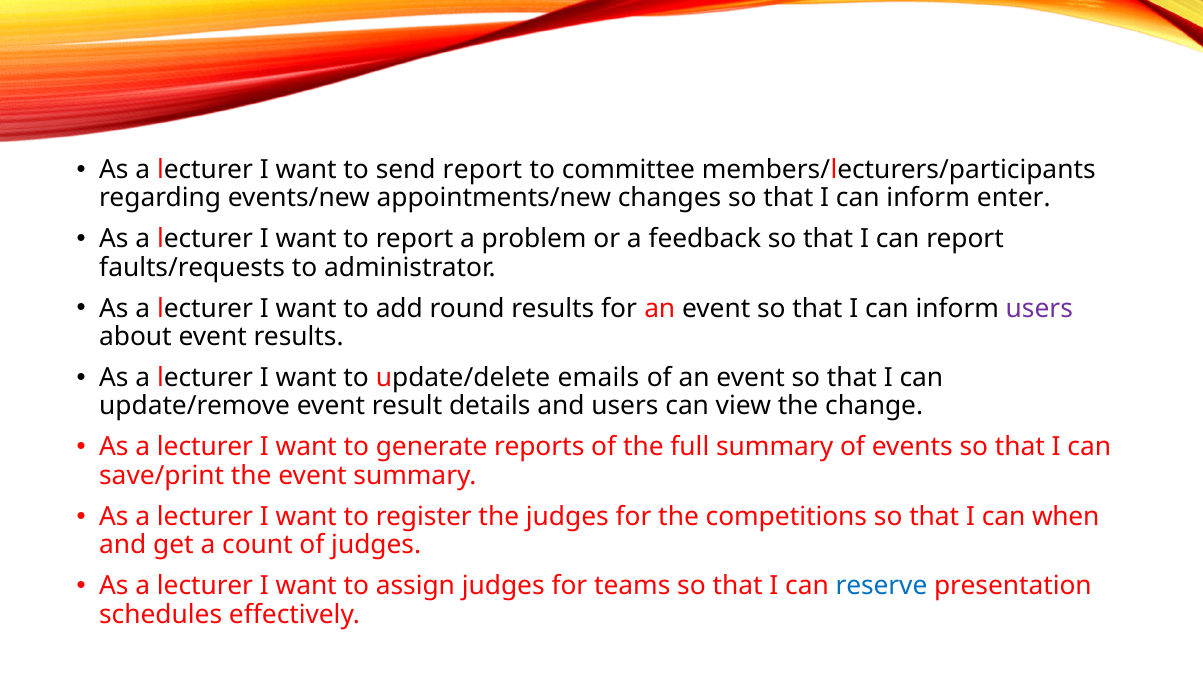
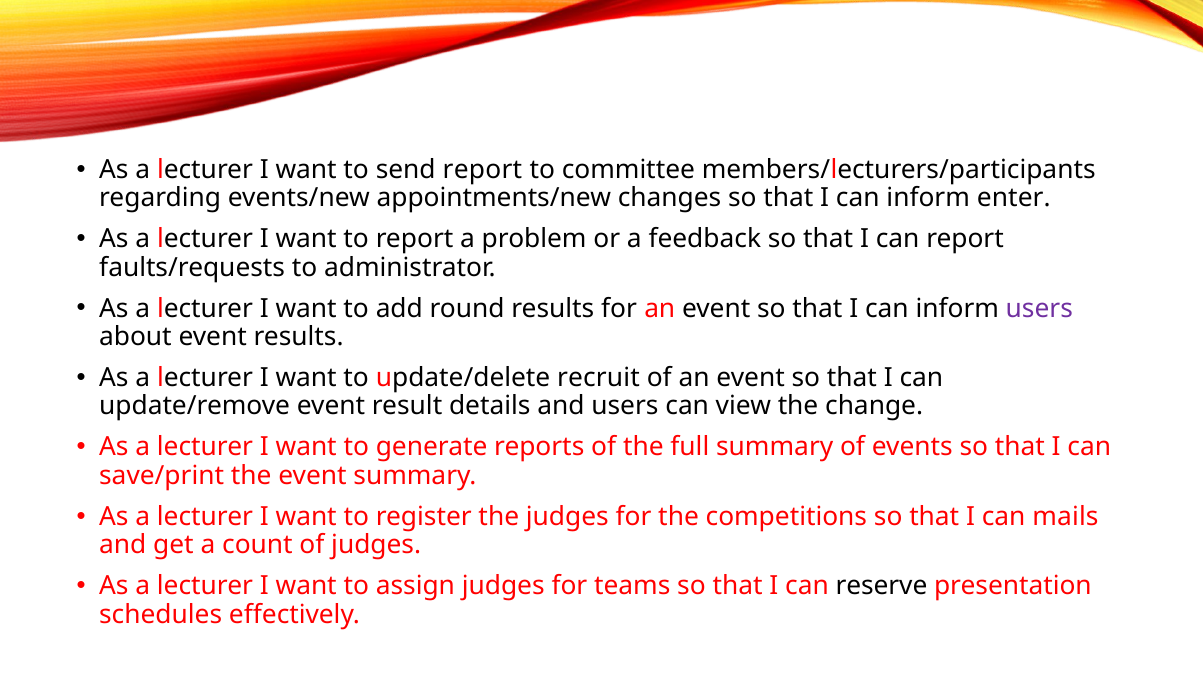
emails: emails -> recruit (598, 378)
when: when -> mails (1065, 516)
reserve colour: blue -> black (881, 586)
